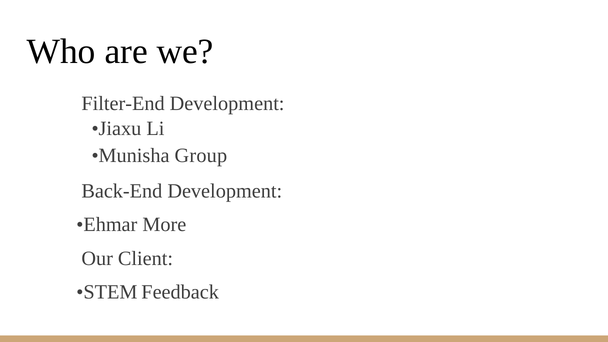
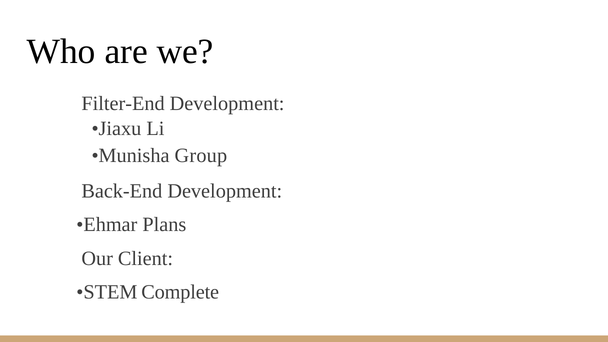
More: More -> Plans (164, 225)
Feedback: Feedback -> Complete (180, 292)
